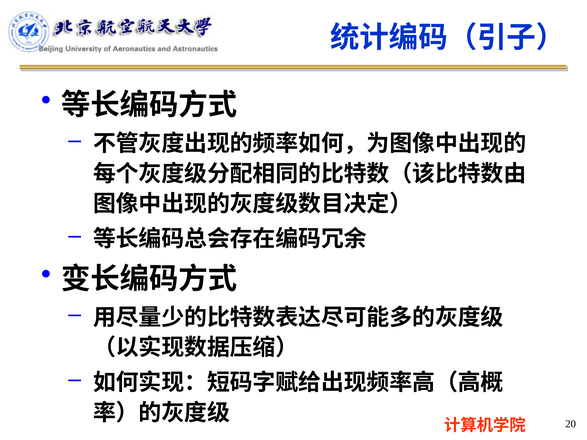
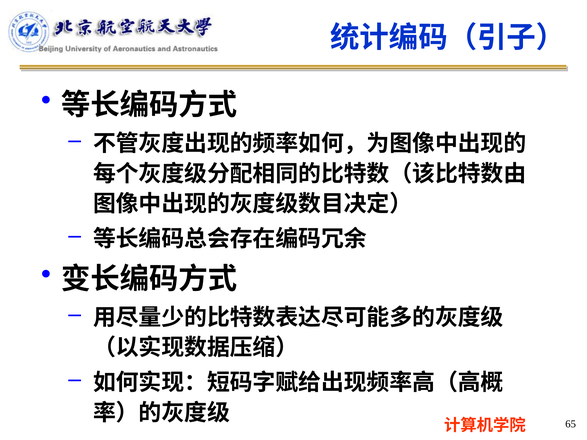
20: 20 -> 65 (571, 424)
